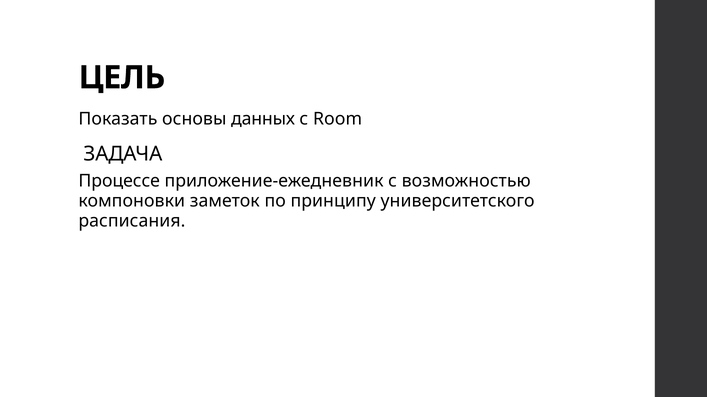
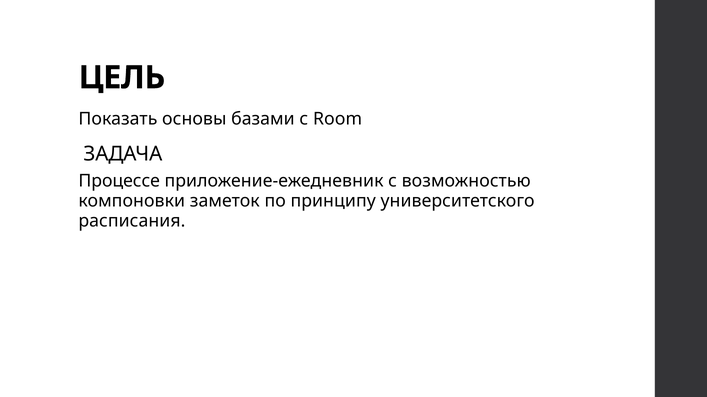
данных: данных -> базами (263, 119)
